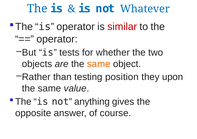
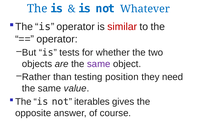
same colour: orange -> purple (99, 64)
upon: upon -> need (173, 77)
anything: anything -> iterables (92, 102)
